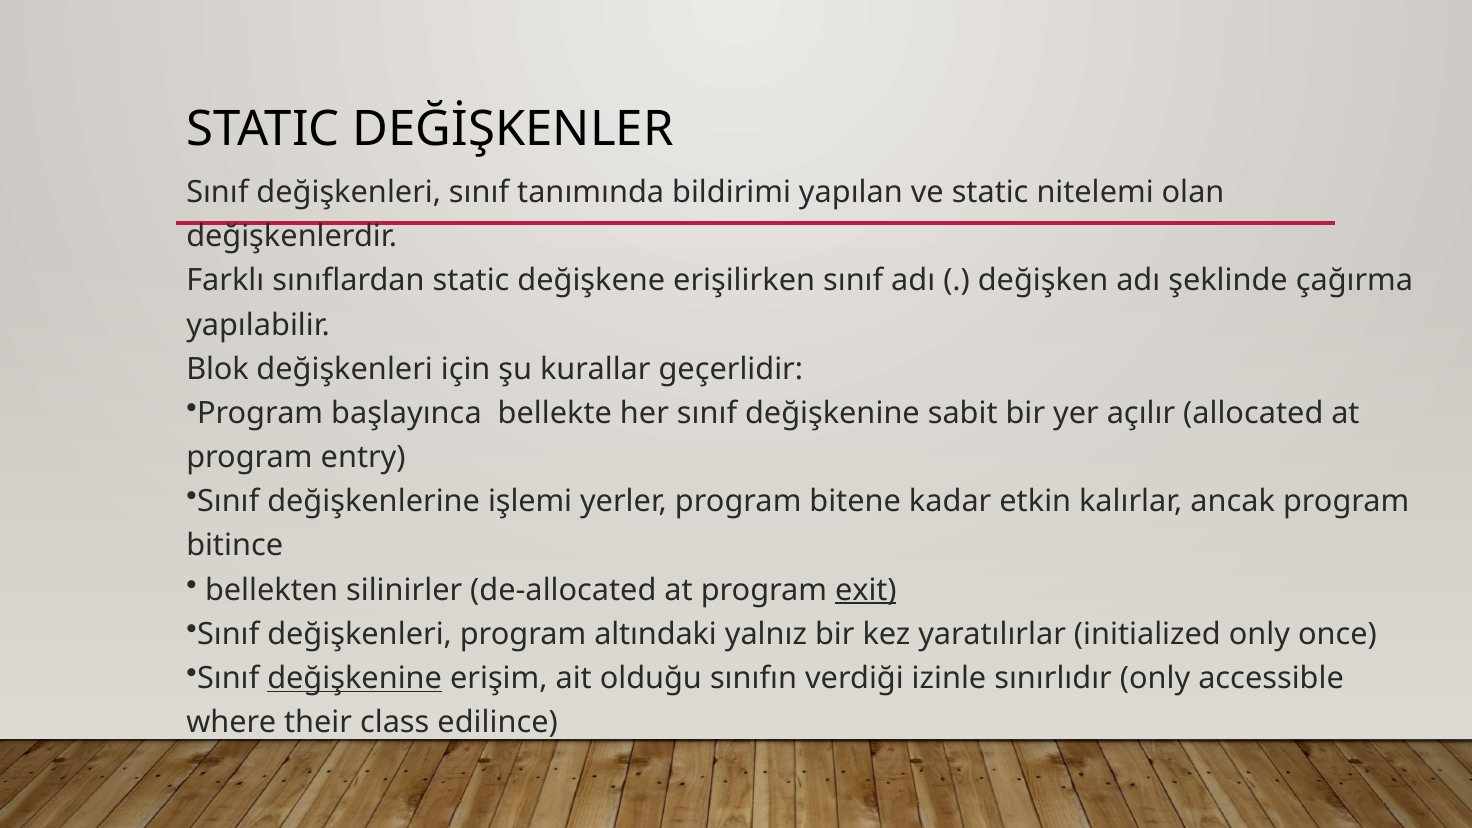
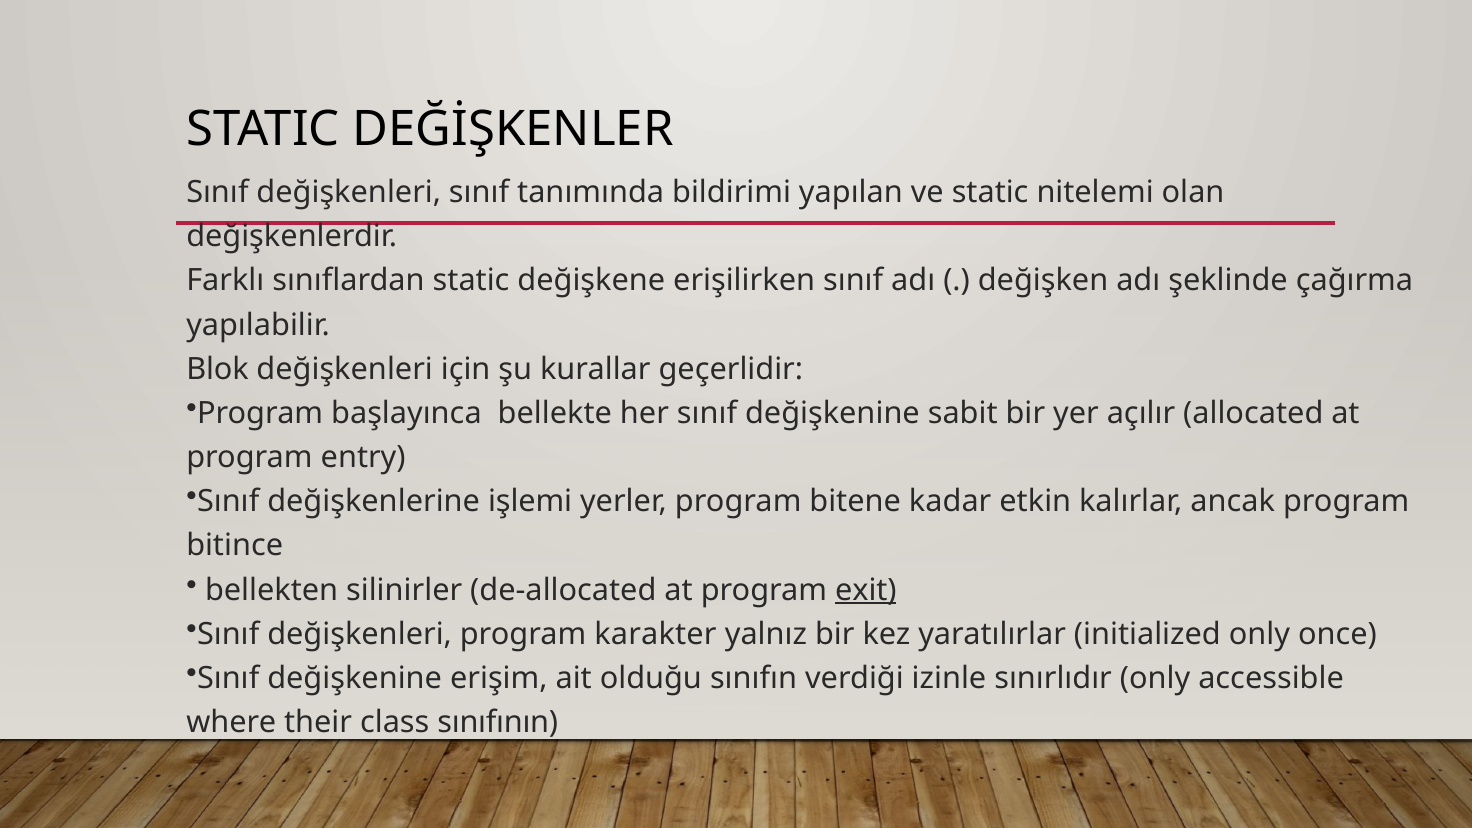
altındaki: altındaki -> karakter (655, 634)
değişkenine underline: present -> none (355, 678)
edilince: edilince -> sınıfının (498, 722)
